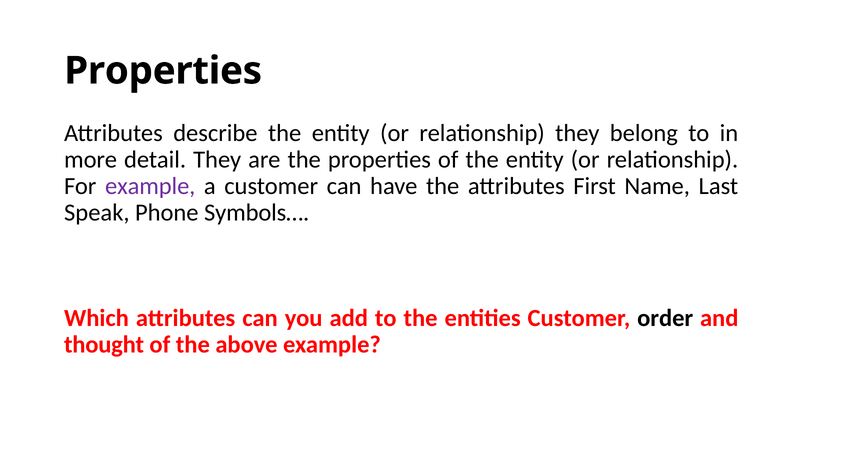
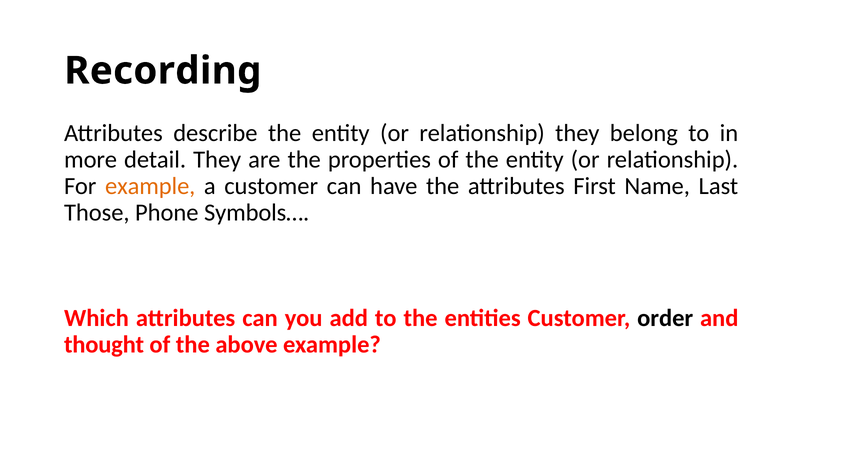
Properties: Properties -> Recording (163, 71)
example colour: purple -> orange (150, 186)
Speak: Speak -> Those (97, 212)
